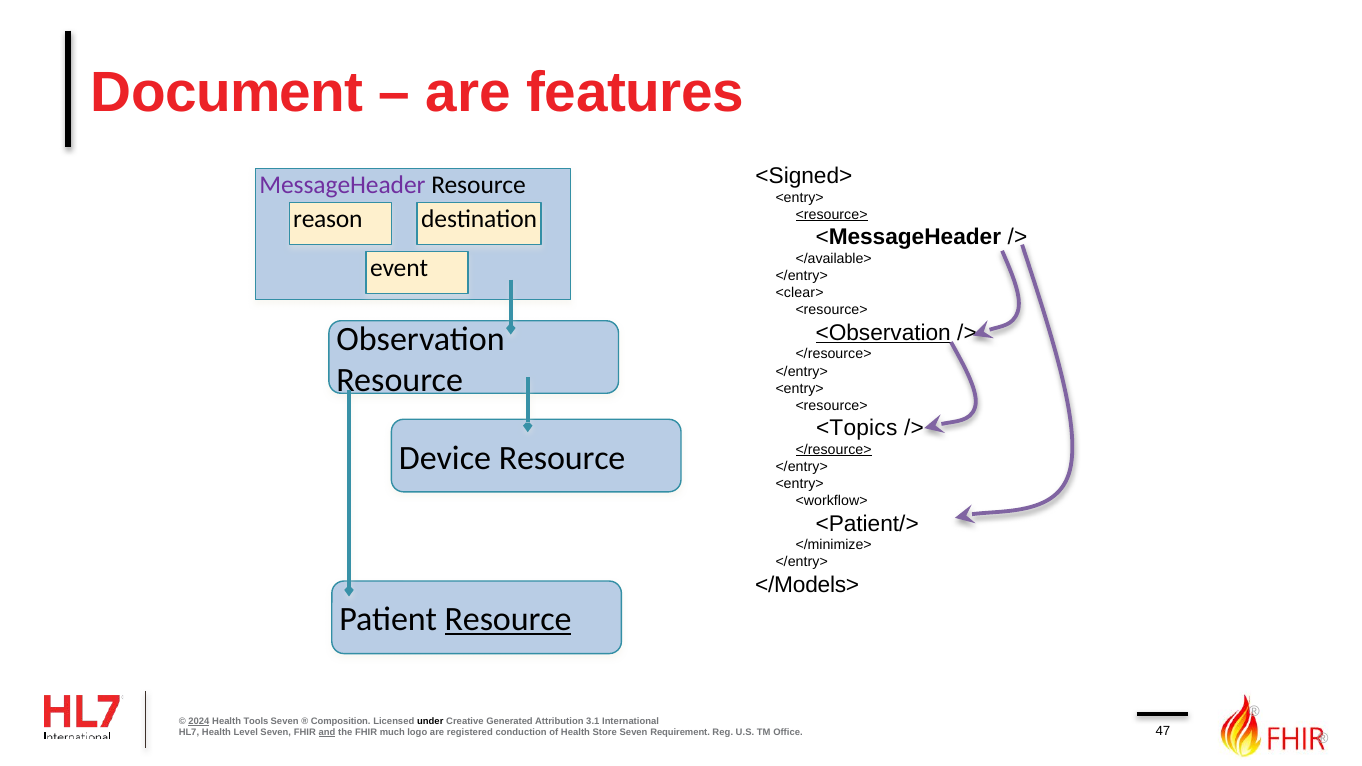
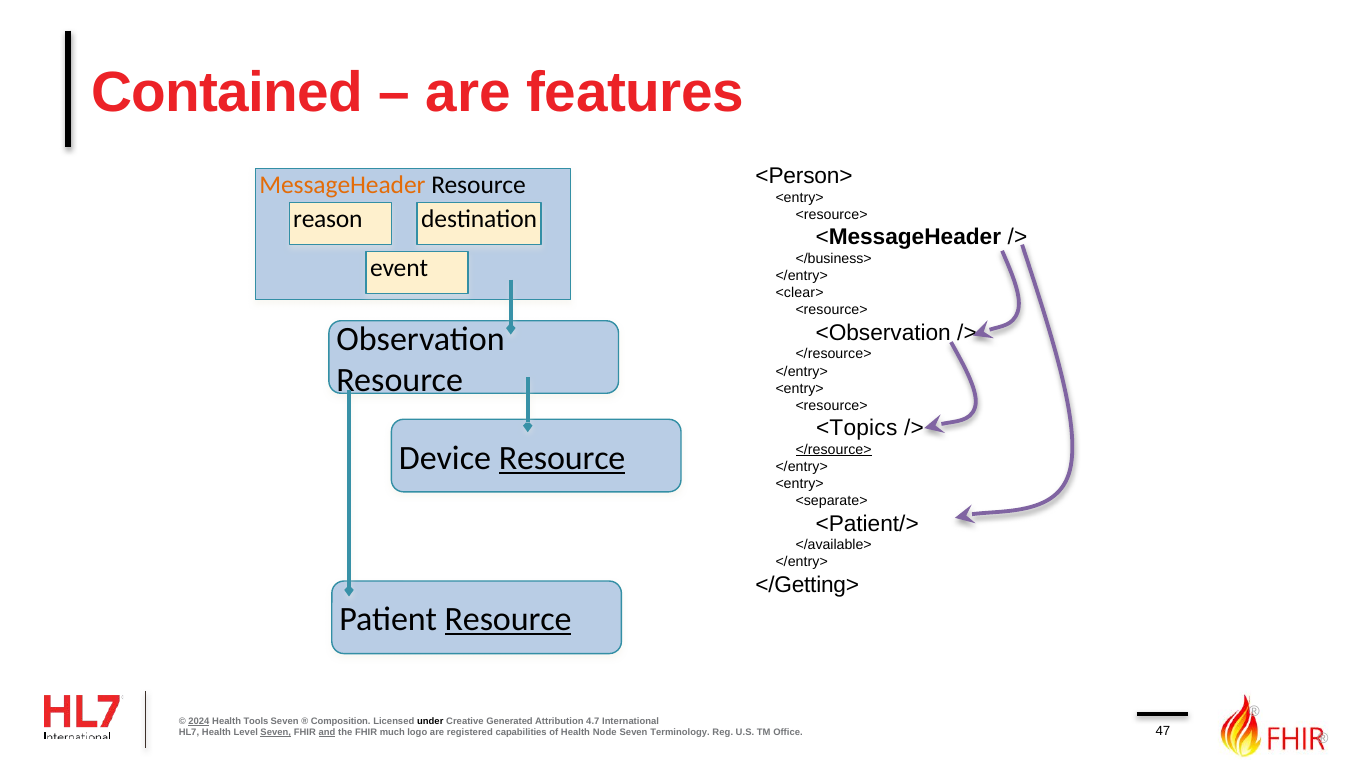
Document: Document -> Contained (227, 93)
<Signed>: <Signed> -> <Person> (804, 176)
MessageHeader colour: purple -> orange (342, 186)
<resource> underline: present -> none (832, 215)
</available>: </available> -> </business> (834, 259)
<Observation underline: present -> none (883, 333)
Resource underline: none -> present (562, 458)
<workflow>: <workflow> -> <separate> (832, 501)
</minimize>: </minimize> -> </available> (834, 545)
</Models>: </Models> -> </Getting> (807, 585)
3.1: 3.1 -> 4.7 (593, 721)
Seven underline: none -> present (276, 732)
conduction: conduction -> capabilities (521, 732)
Store: Store -> Node (605, 732)
Requirement: Requirement -> Terminology (680, 732)
